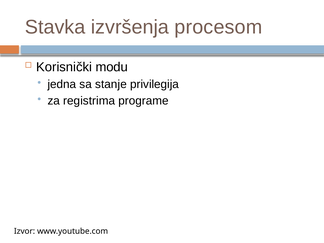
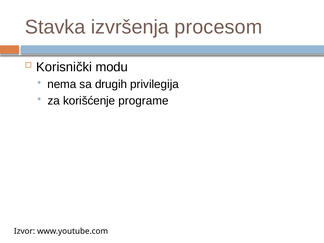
jedna: jedna -> nema (62, 84)
stanje: stanje -> drugih (111, 84)
registrima: registrima -> korišćenje (89, 101)
